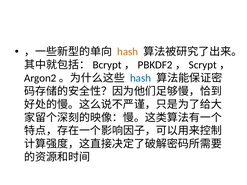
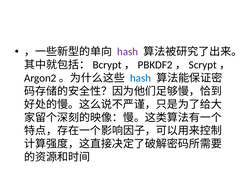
hash colour: orange -> purple (128, 52)
